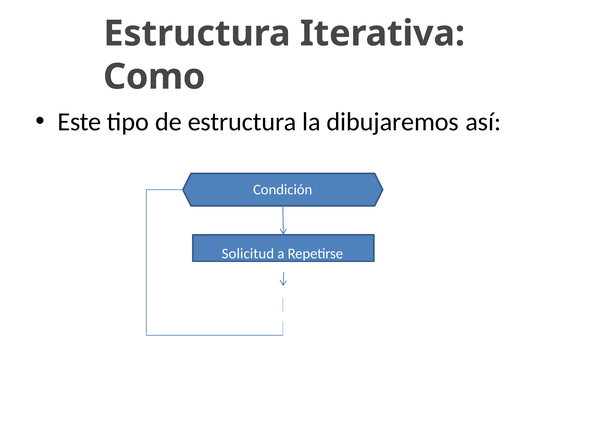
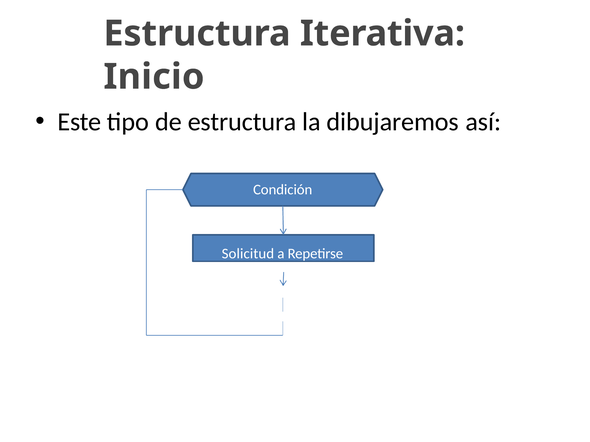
Como: Como -> Inicio (154, 77)
